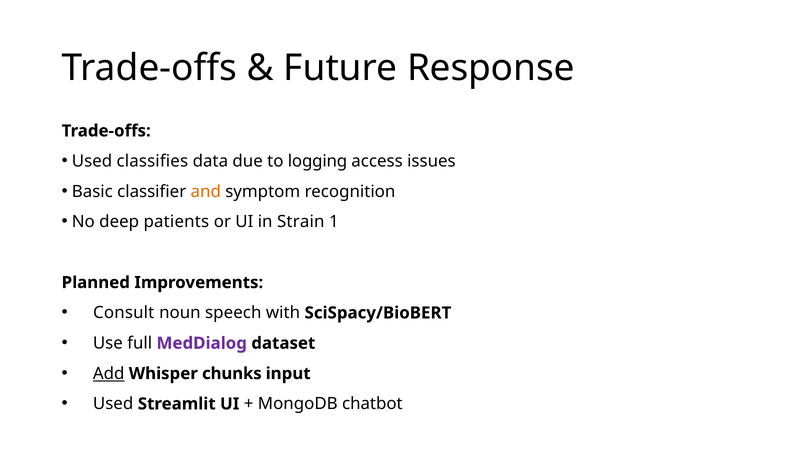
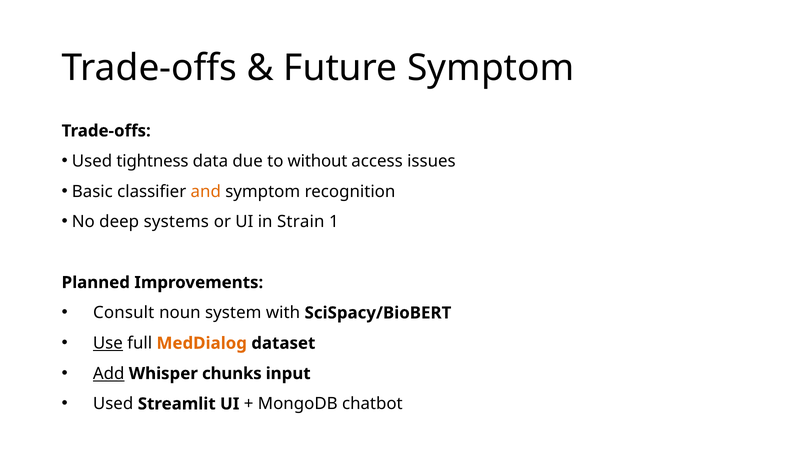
Future Response: Response -> Symptom (491, 68)
classifies: classifies -> tightness (152, 161)
logging: logging -> without (318, 161)
patients: patients -> systems (176, 222)
speech: speech -> system (233, 313)
Use underline: none -> present (108, 343)
MedDialog colour: purple -> orange (202, 343)
